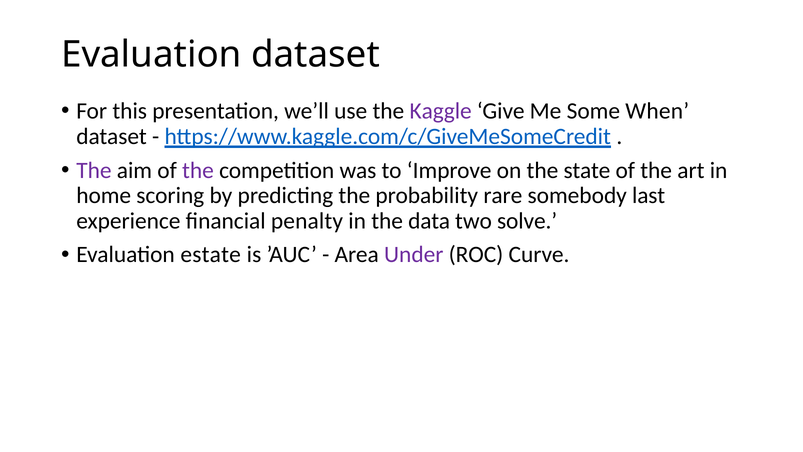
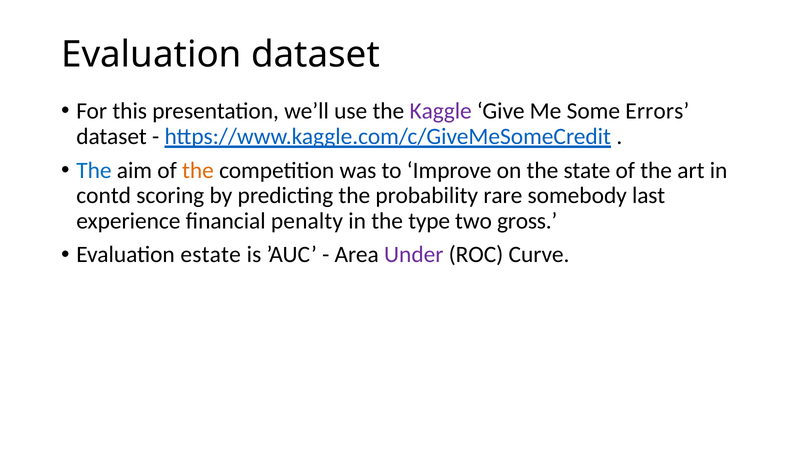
When: When -> Errors (657, 111)
The colour: purple -> blue (94, 170)
the colour: purple -> orange (198, 170)
home: home -> contd (104, 196)
data: data -> type (429, 221)
solve: solve -> gross (527, 221)
